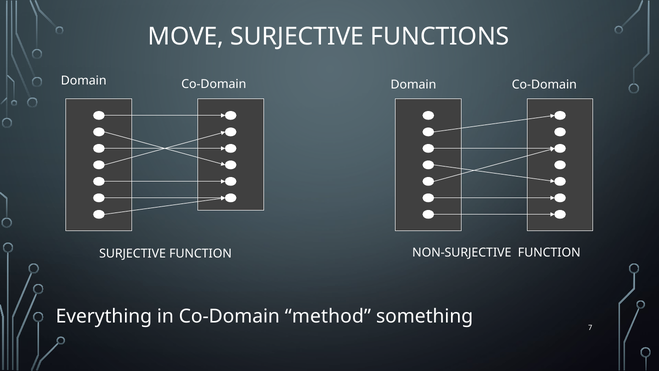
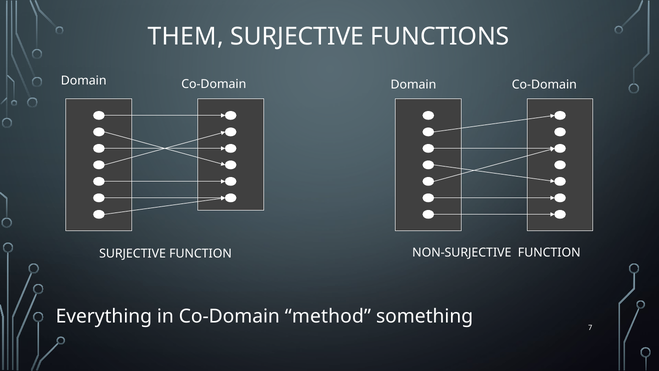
MOVE: MOVE -> THEM (186, 36)
